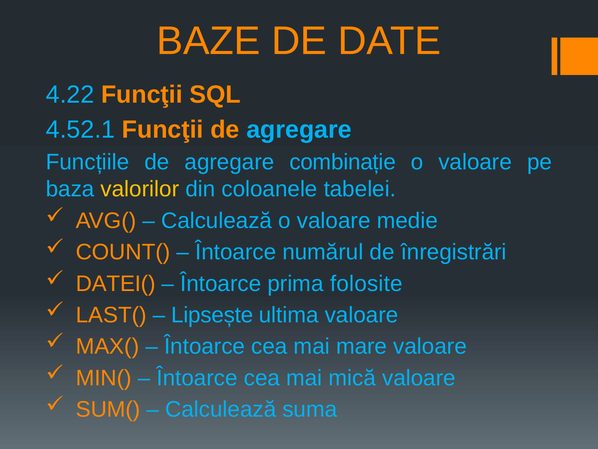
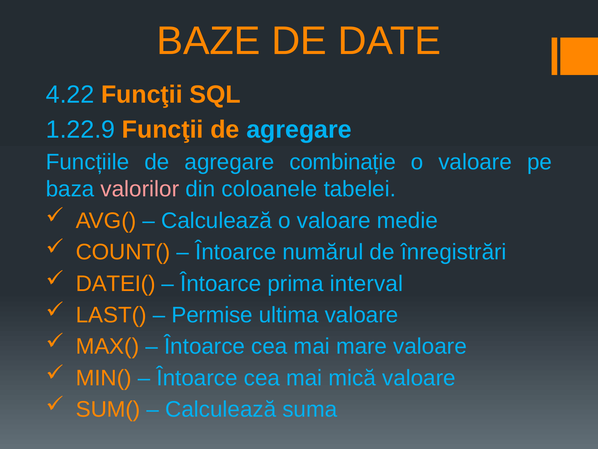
4.52.1: 4.52.1 -> 1.22.9 (80, 129)
valorilor colour: yellow -> pink (140, 189)
folosite: folosite -> interval (366, 283)
Lipsește: Lipsește -> Permise (212, 315)
